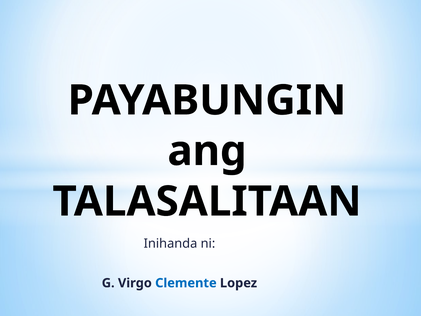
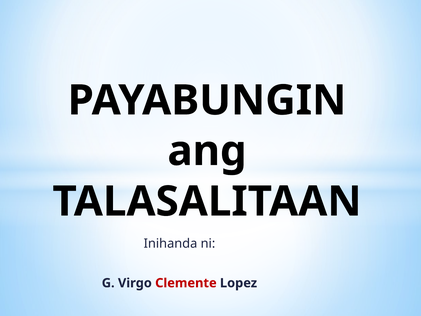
Clemente colour: blue -> red (186, 283)
